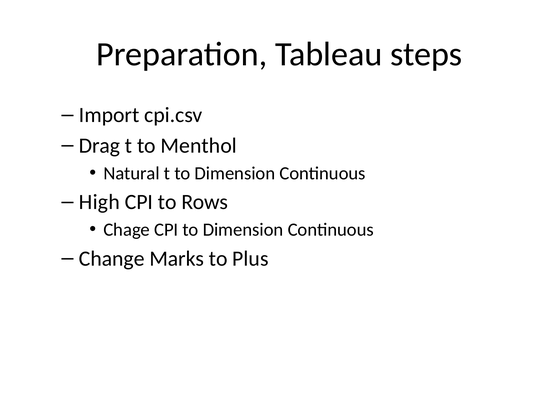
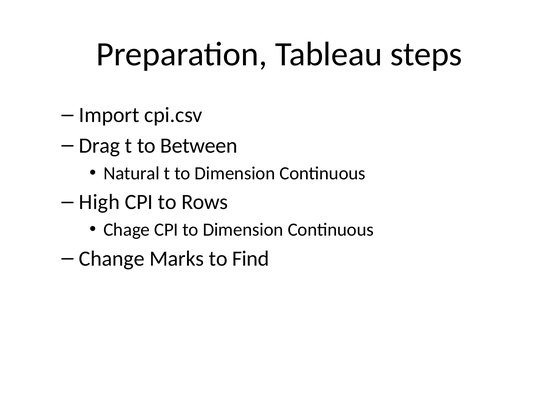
Menthol: Menthol -> Between (199, 146)
Plus: Plus -> Find (251, 259)
